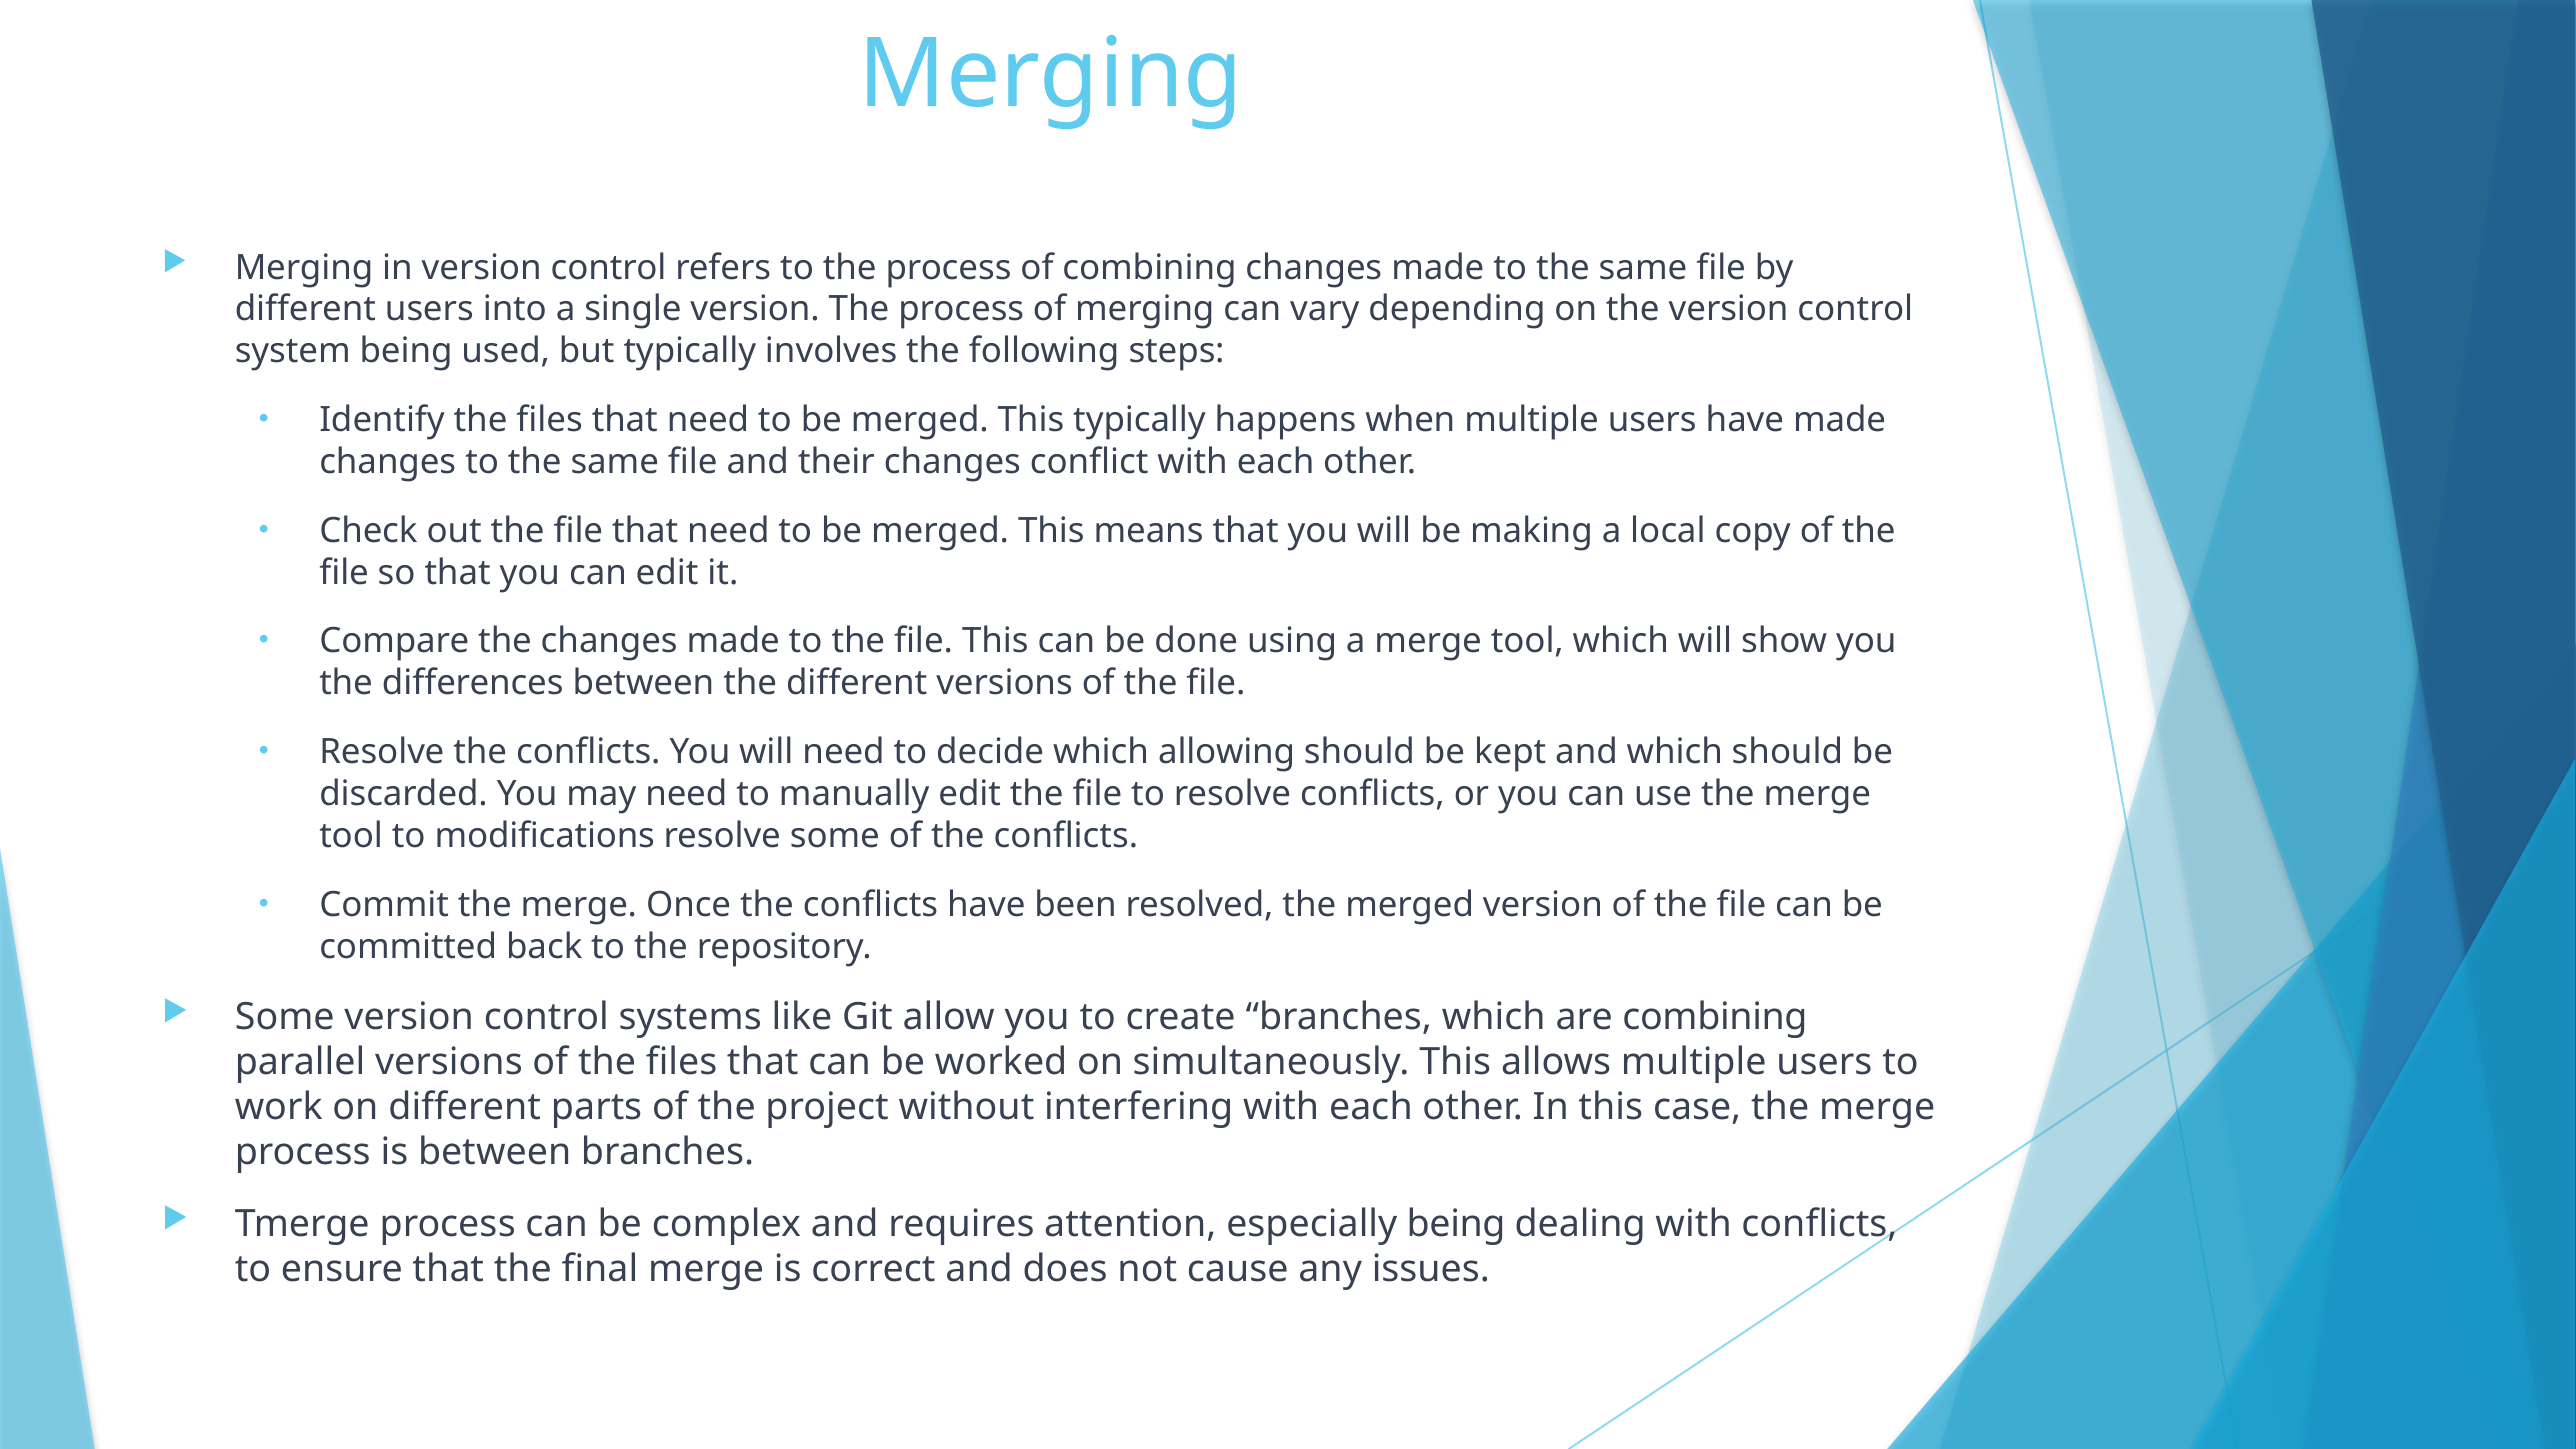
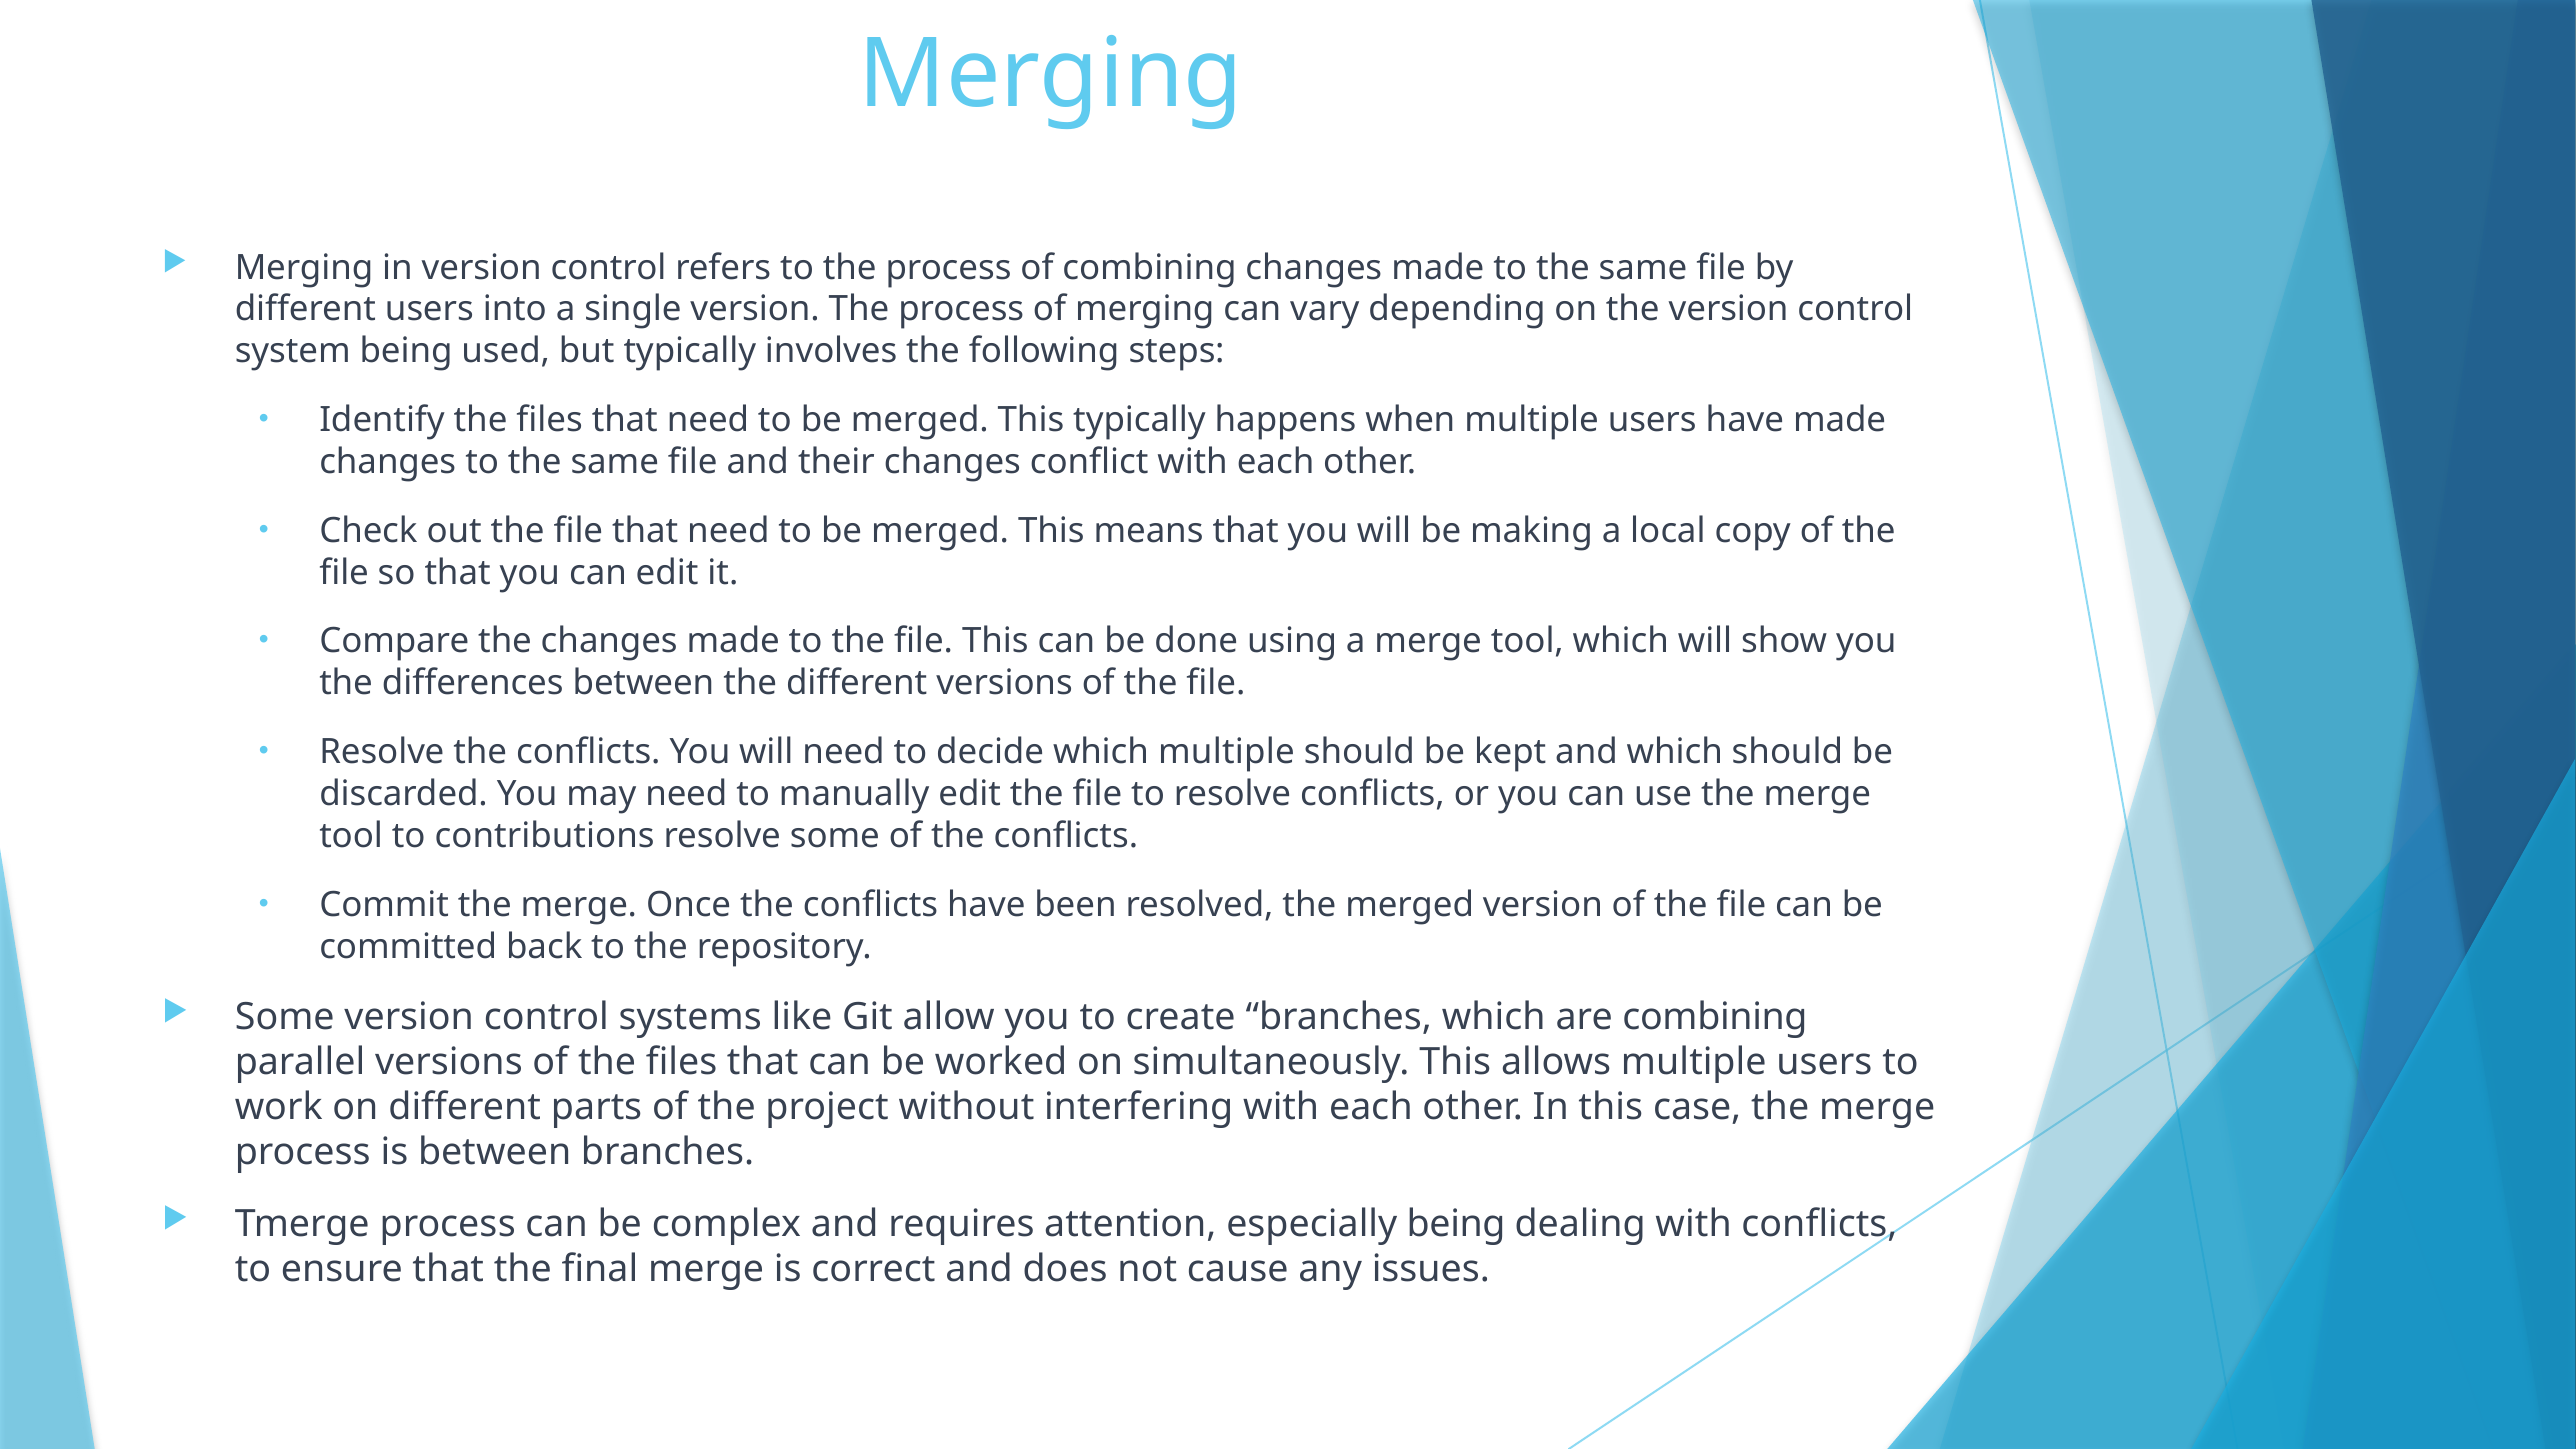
which allowing: allowing -> multiple (1226, 752)
modifications: modifications -> contributions (545, 836)
